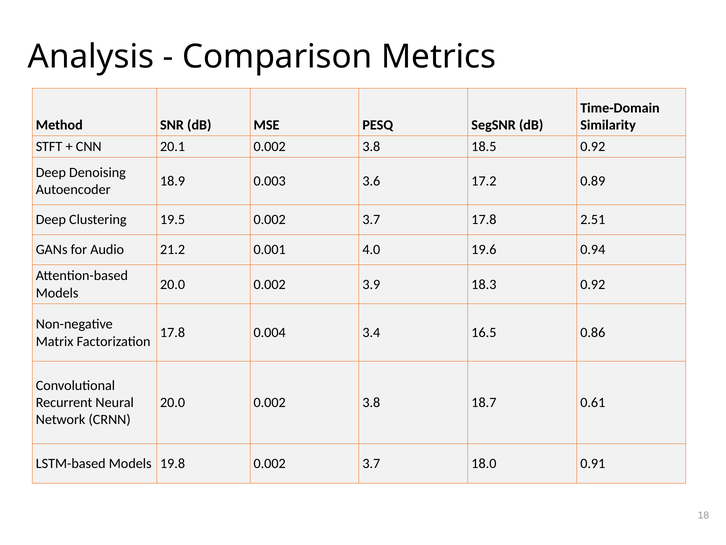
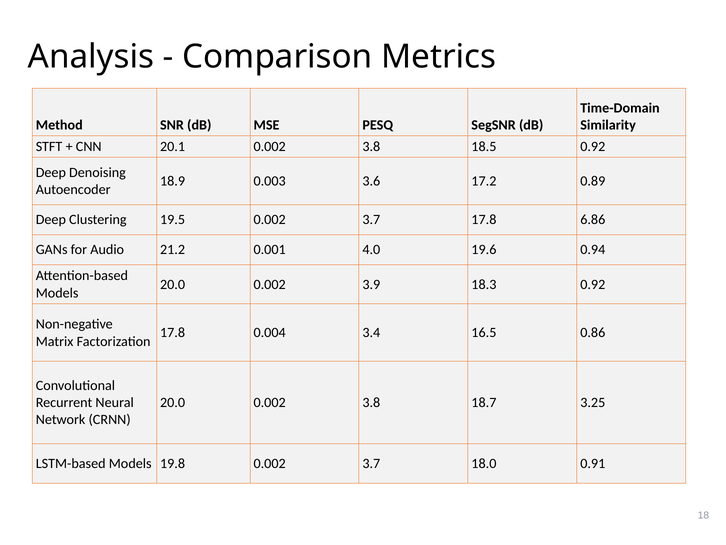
2.51: 2.51 -> 6.86 (593, 220)
0.61: 0.61 -> 3.25 (593, 402)
